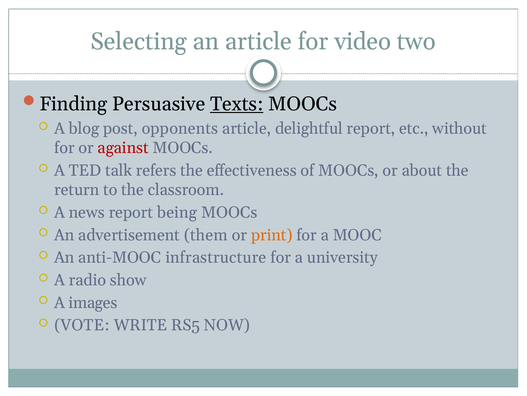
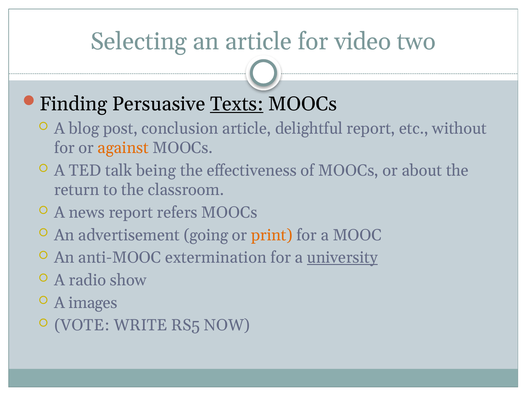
opponents: opponents -> conclusion (180, 128)
against colour: red -> orange (123, 148)
refers: refers -> being (156, 170)
being: being -> refers (177, 212)
them: them -> going (206, 235)
infrastructure: infrastructure -> extermination (216, 257)
university underline: none -> present (342, 257)
